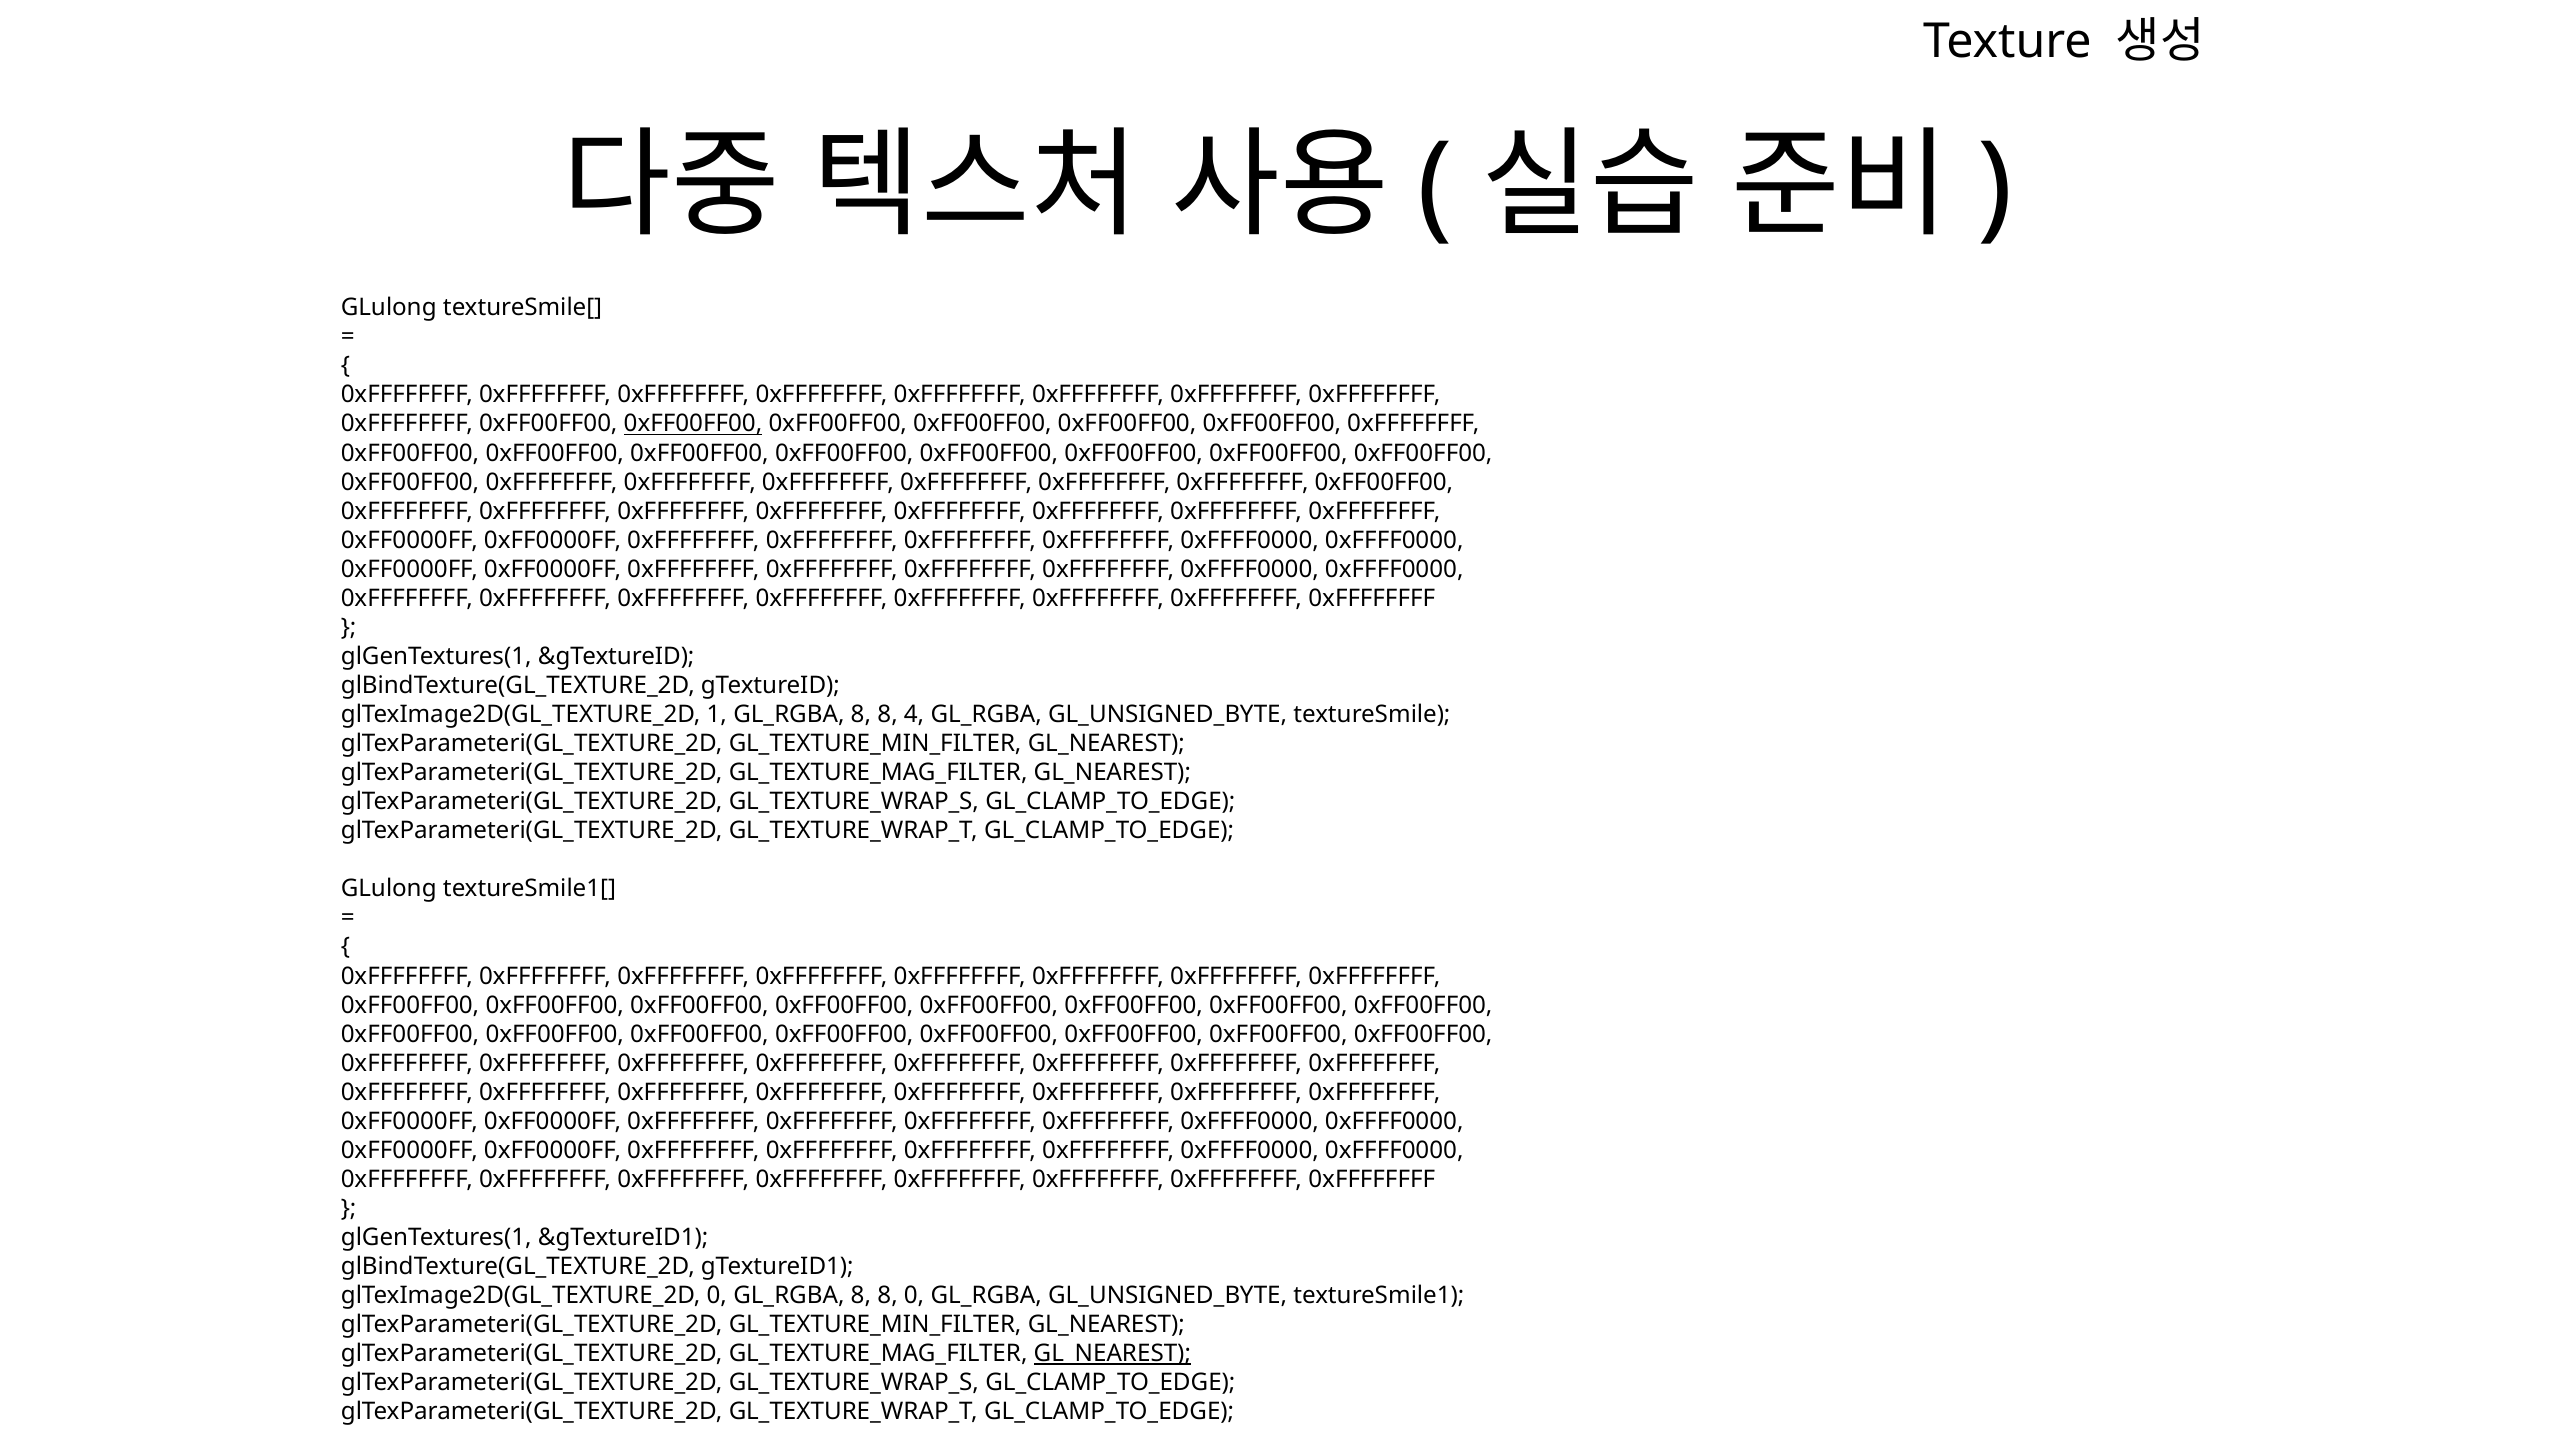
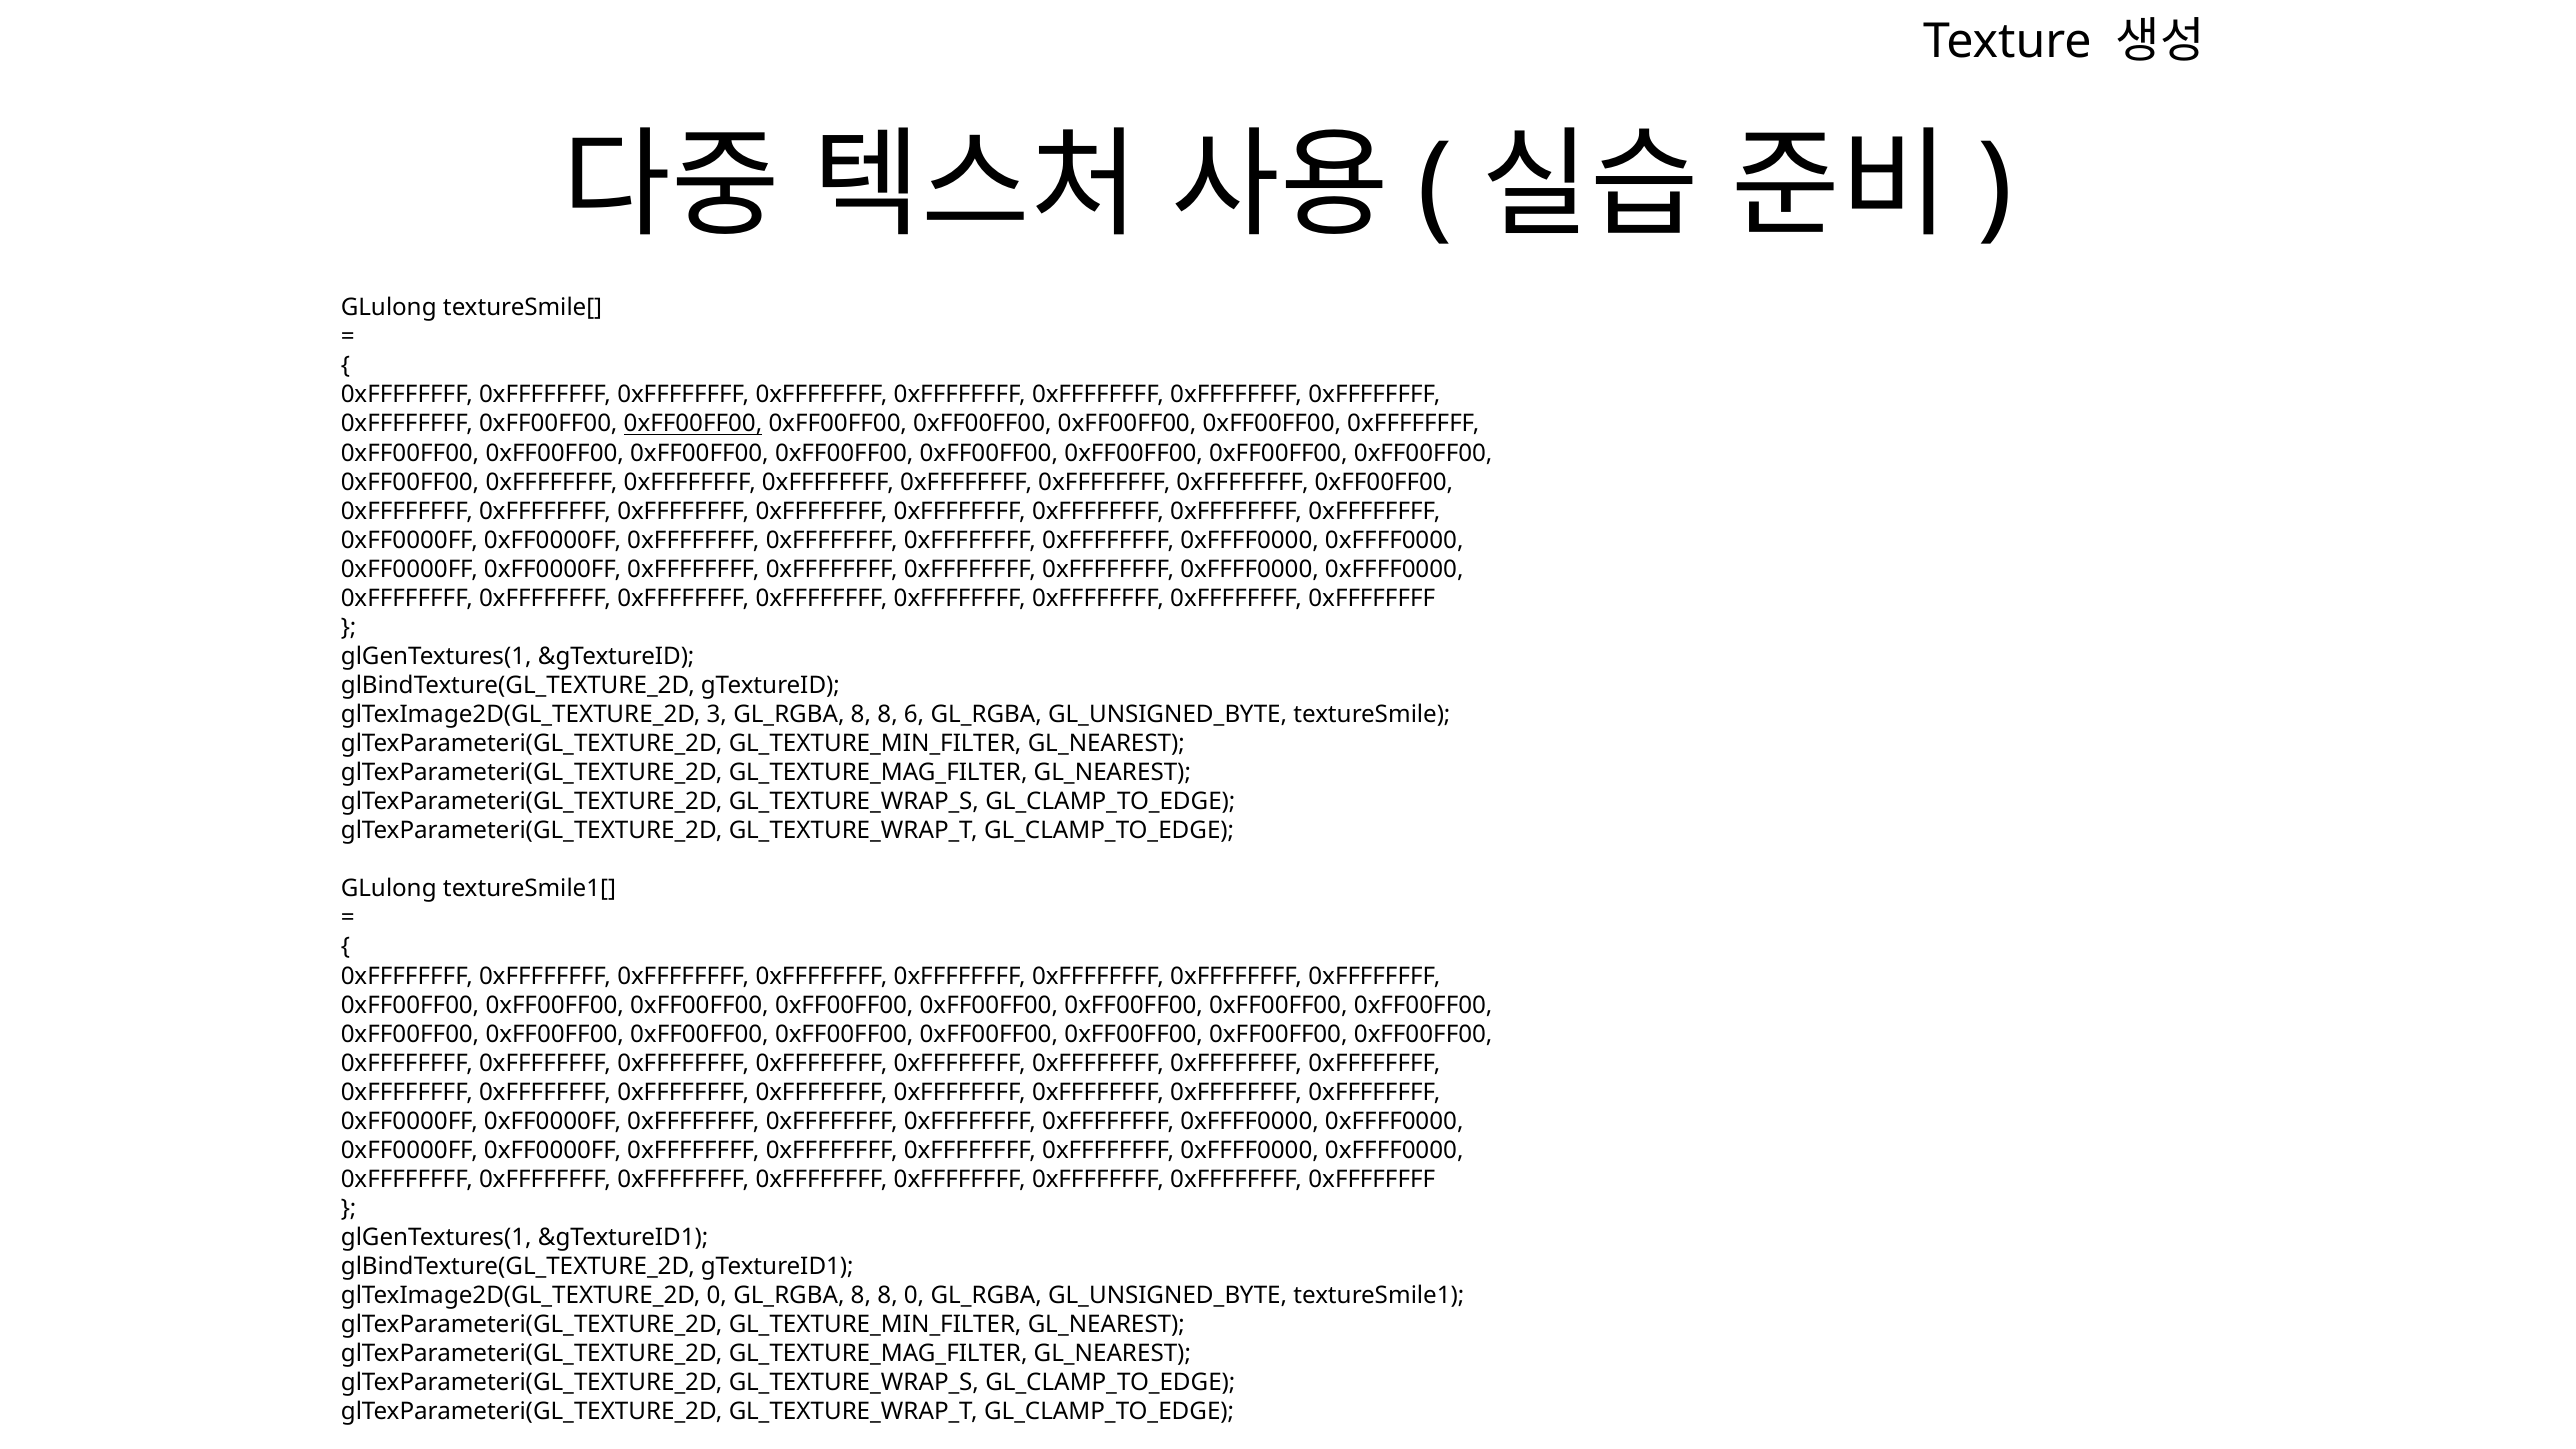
1: 1 -> 3 (717, 715)
4: 4 -> 6 (914, 715)
GL_NEAREST underline: present -> none (1112, 1354)
